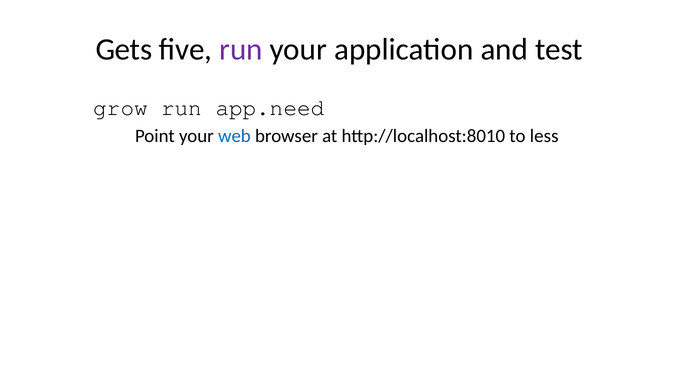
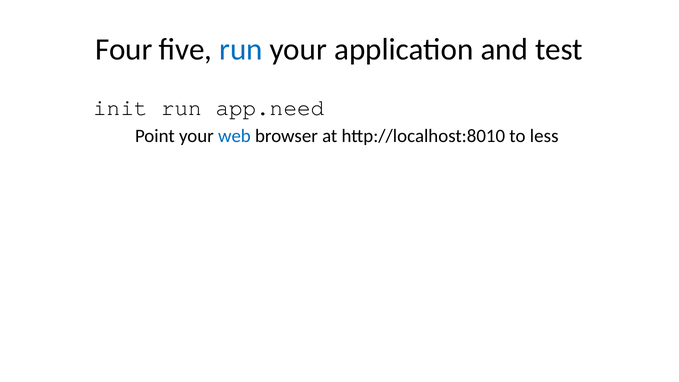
Gets: Gets -> Four (124, 49)
run colour: purple -> blue (241, 49)
grow: grow -> init (121, 108)
